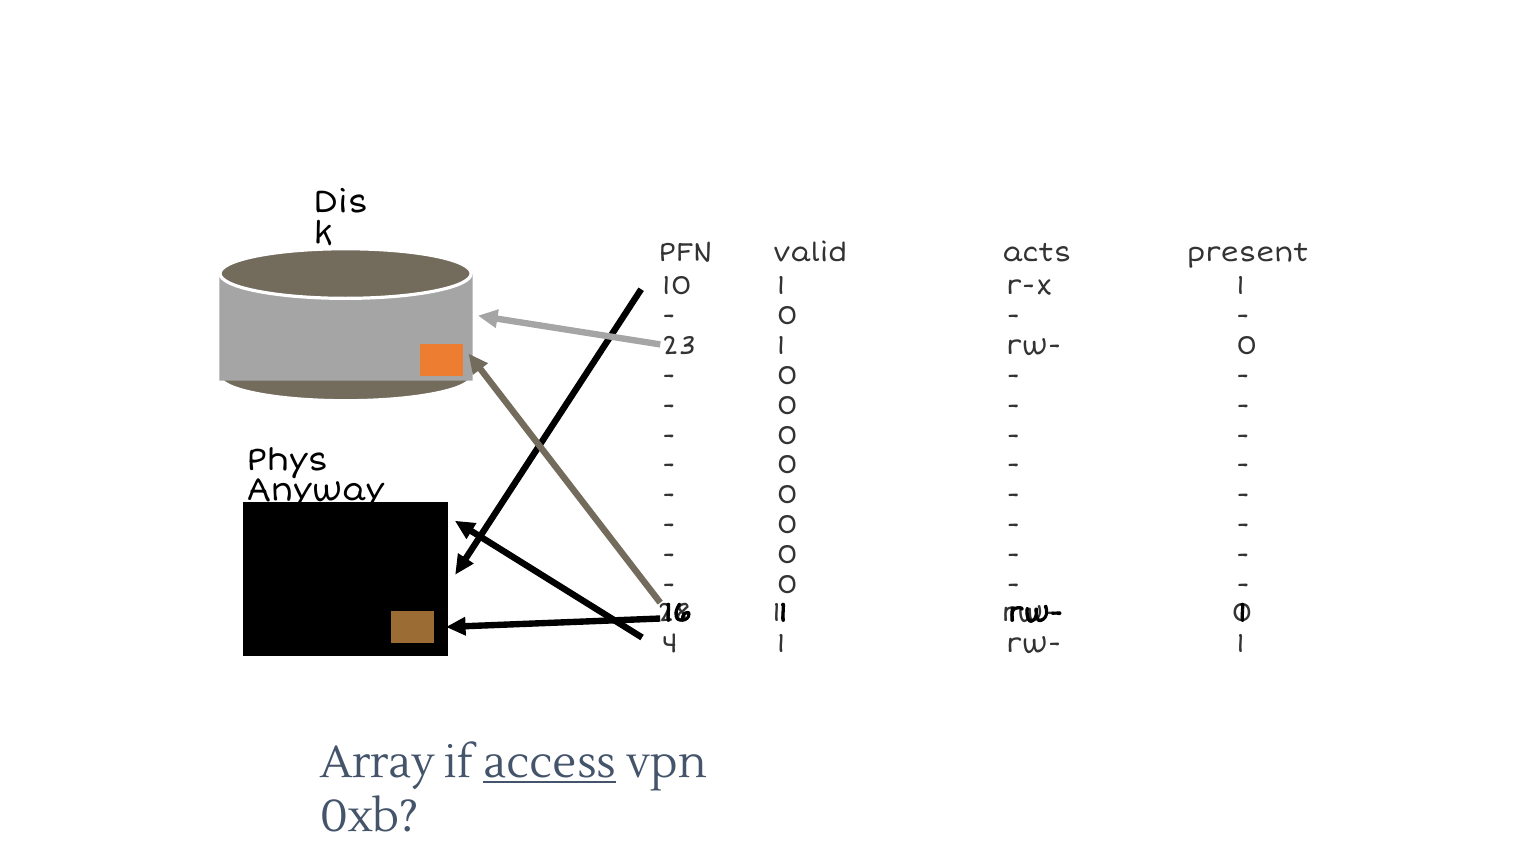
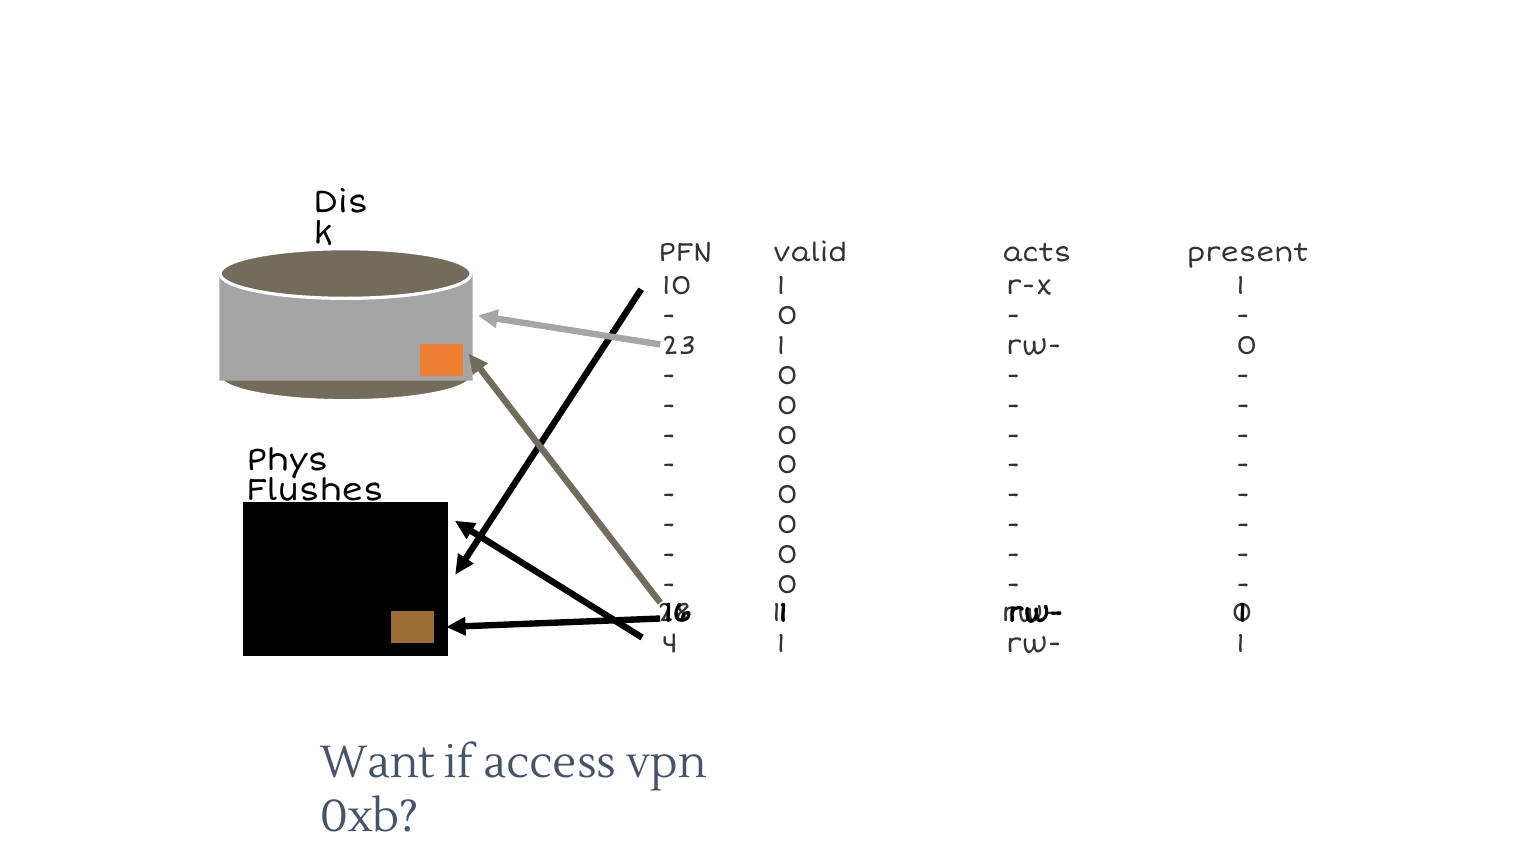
Anyway: Anyway -> Flushes (315, 490)
Array: Array -> Want (378, 763)
access underline: present -> none (550, 763)
